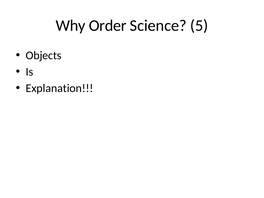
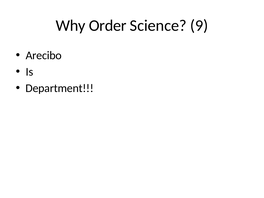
5: 5 -> 9 (199, 26)
Objects: Objects -> Arecibo (44, 55)
Explanation: Explanation -> Department (60, 88)
